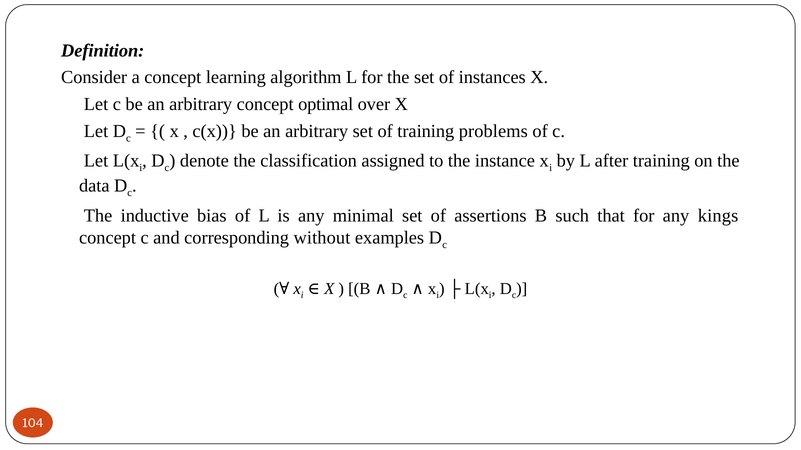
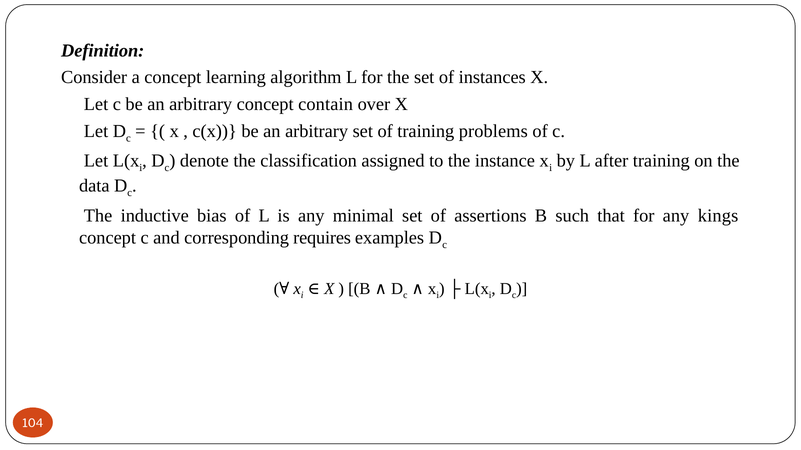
optimal: optimal -> contain (326, 104)
without: without -> requires (322, 238)
